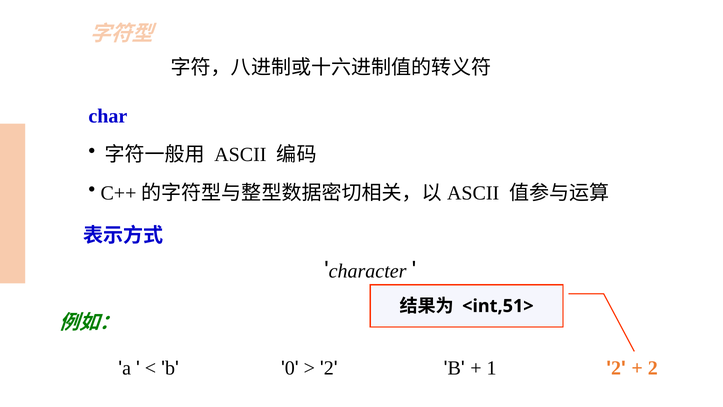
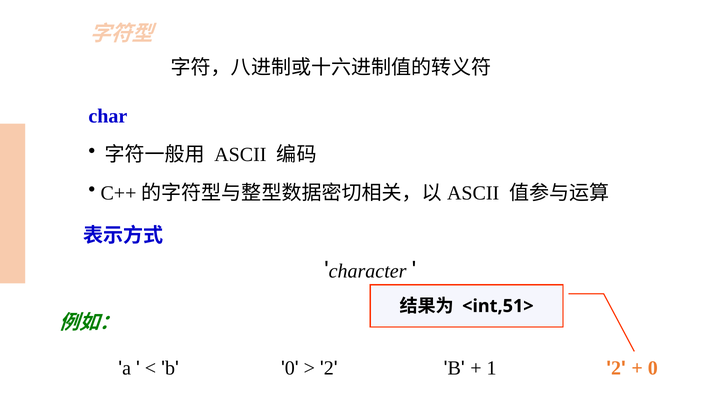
2: 2 -> 0 (653, 368)
